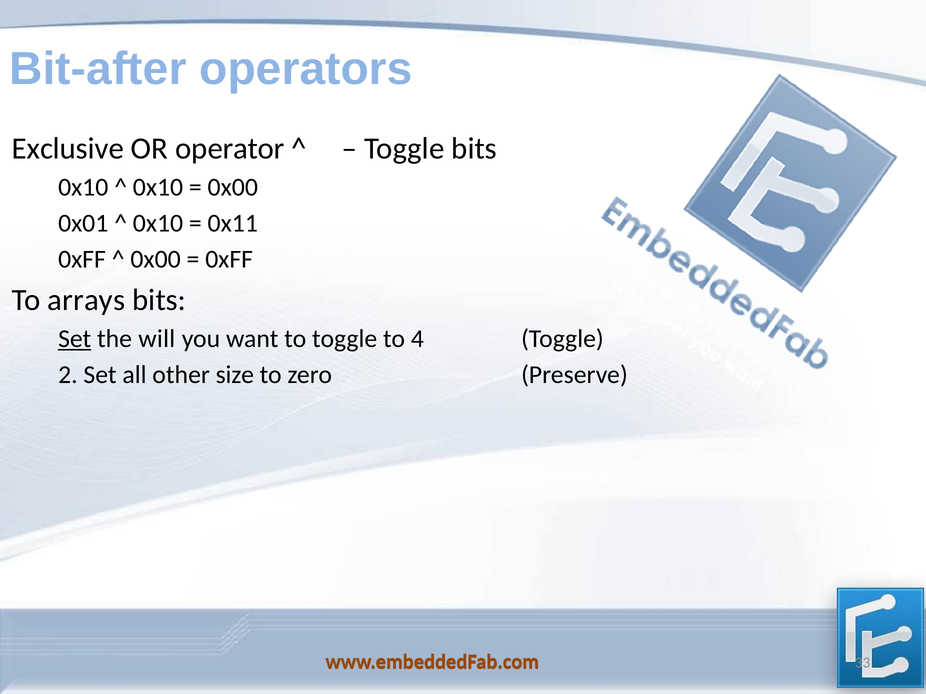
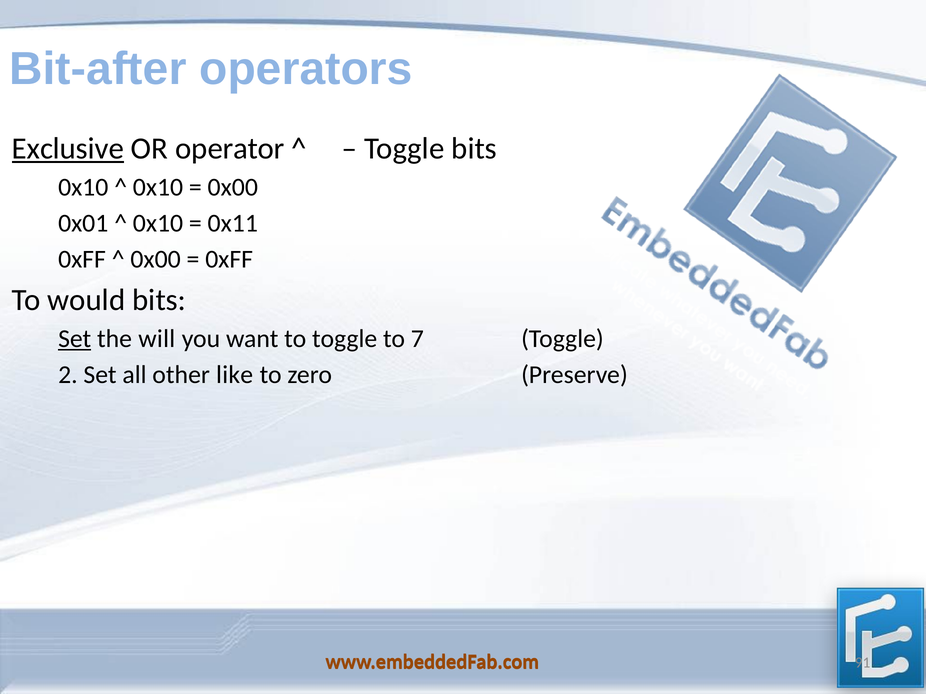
Exclusive underline: none -> present (68, 149)
arrays: arrays -> would (86, 300)
4: 4 -> 7 (417, 339)
size: size -> like (235, 375)
33: 33 -> 91 (863, 663)
